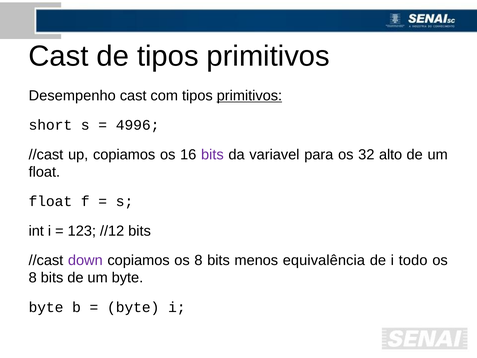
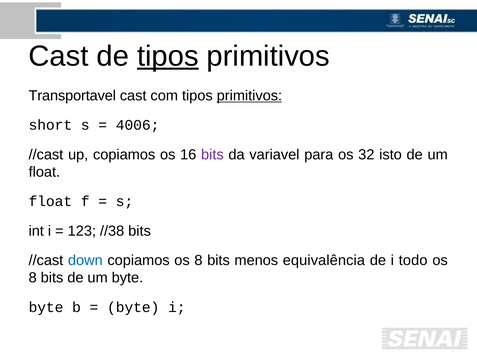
tipos underline: none -> present (168, 56)
Desempenho: Desempenho -> Transportavel (72, 96)
4996: 4996 -> 4006 (138, 125)
alto: alto -> isto (391, 154)
//12: //12 -> //38 (112, 231)
down colour: purple -> blue (85, 260)
